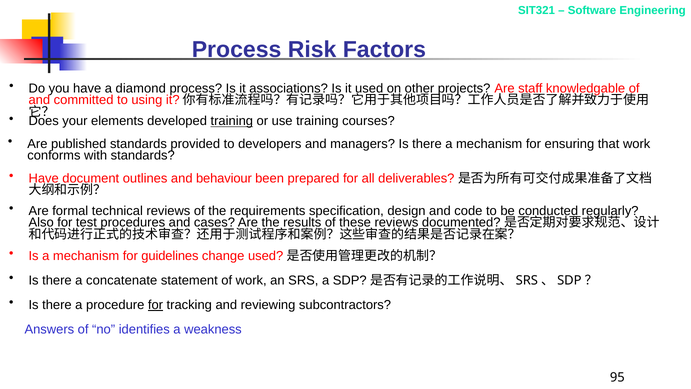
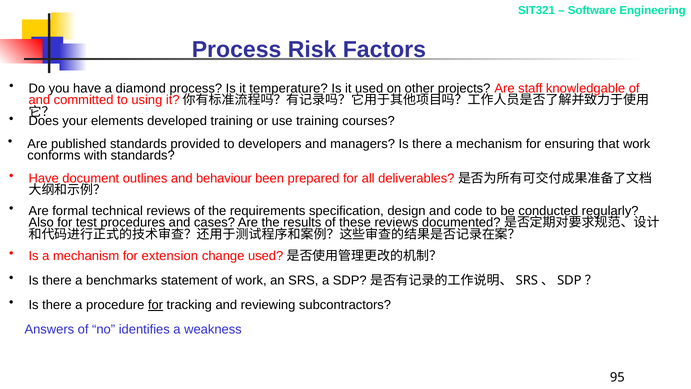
associations: associations -> temperature (289, 88)
training underline: present -> none (232, 121)
guidelines: guidelines -> extension (170, 256)
concatenate: concatenate -> benchmarks (122, 280)
